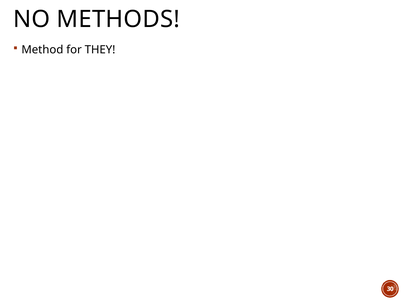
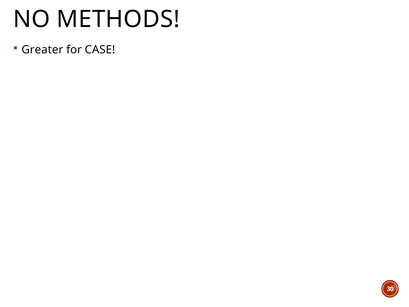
Method: Method -> Greater (42, 50)
THEY: THEY -> CASE (100, 50)
